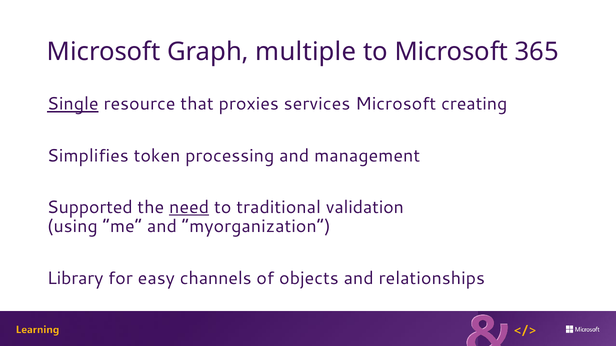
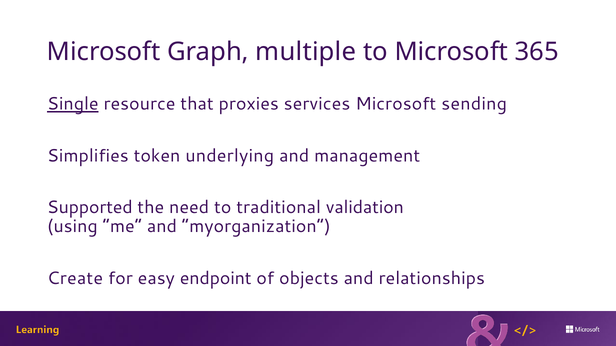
creating: creating -> sending (474, 104)
processing: processing -> underlying (230, 156)
need underline: present -> none (189, 207)
Library: Library -> Create (75, 279)
channels: channels -> endpoint (216, 279)
